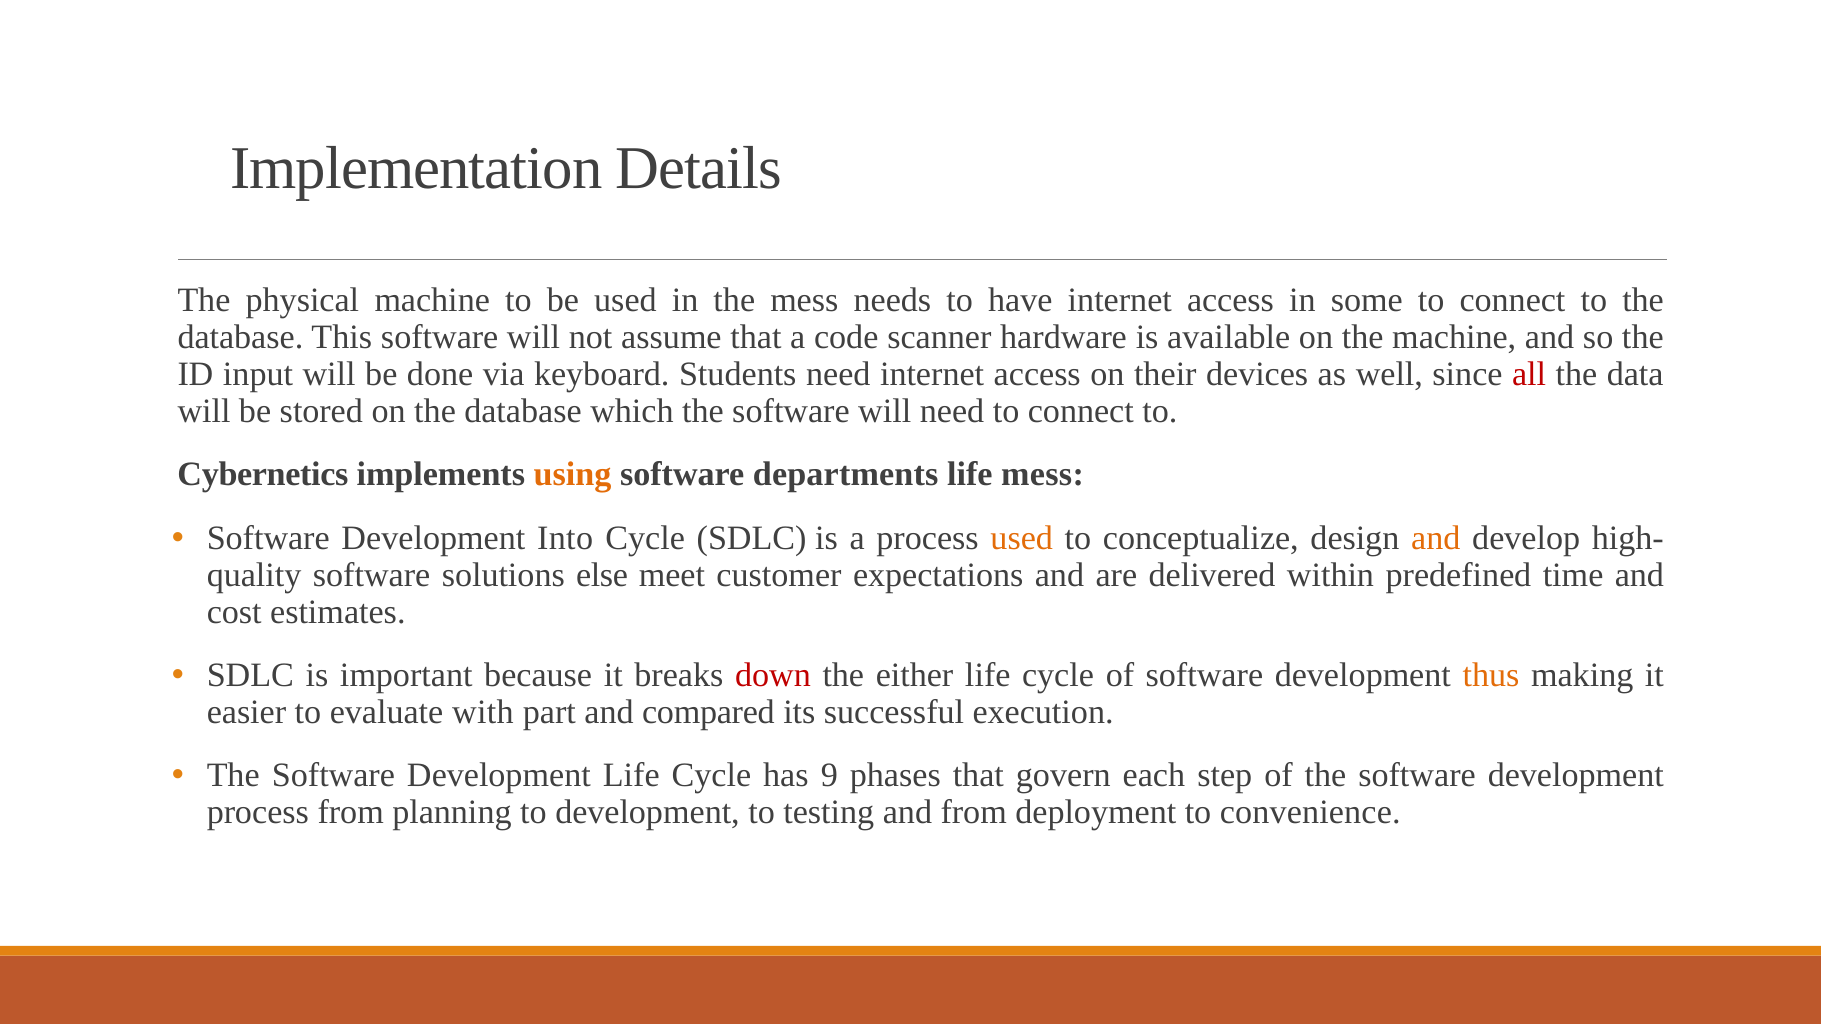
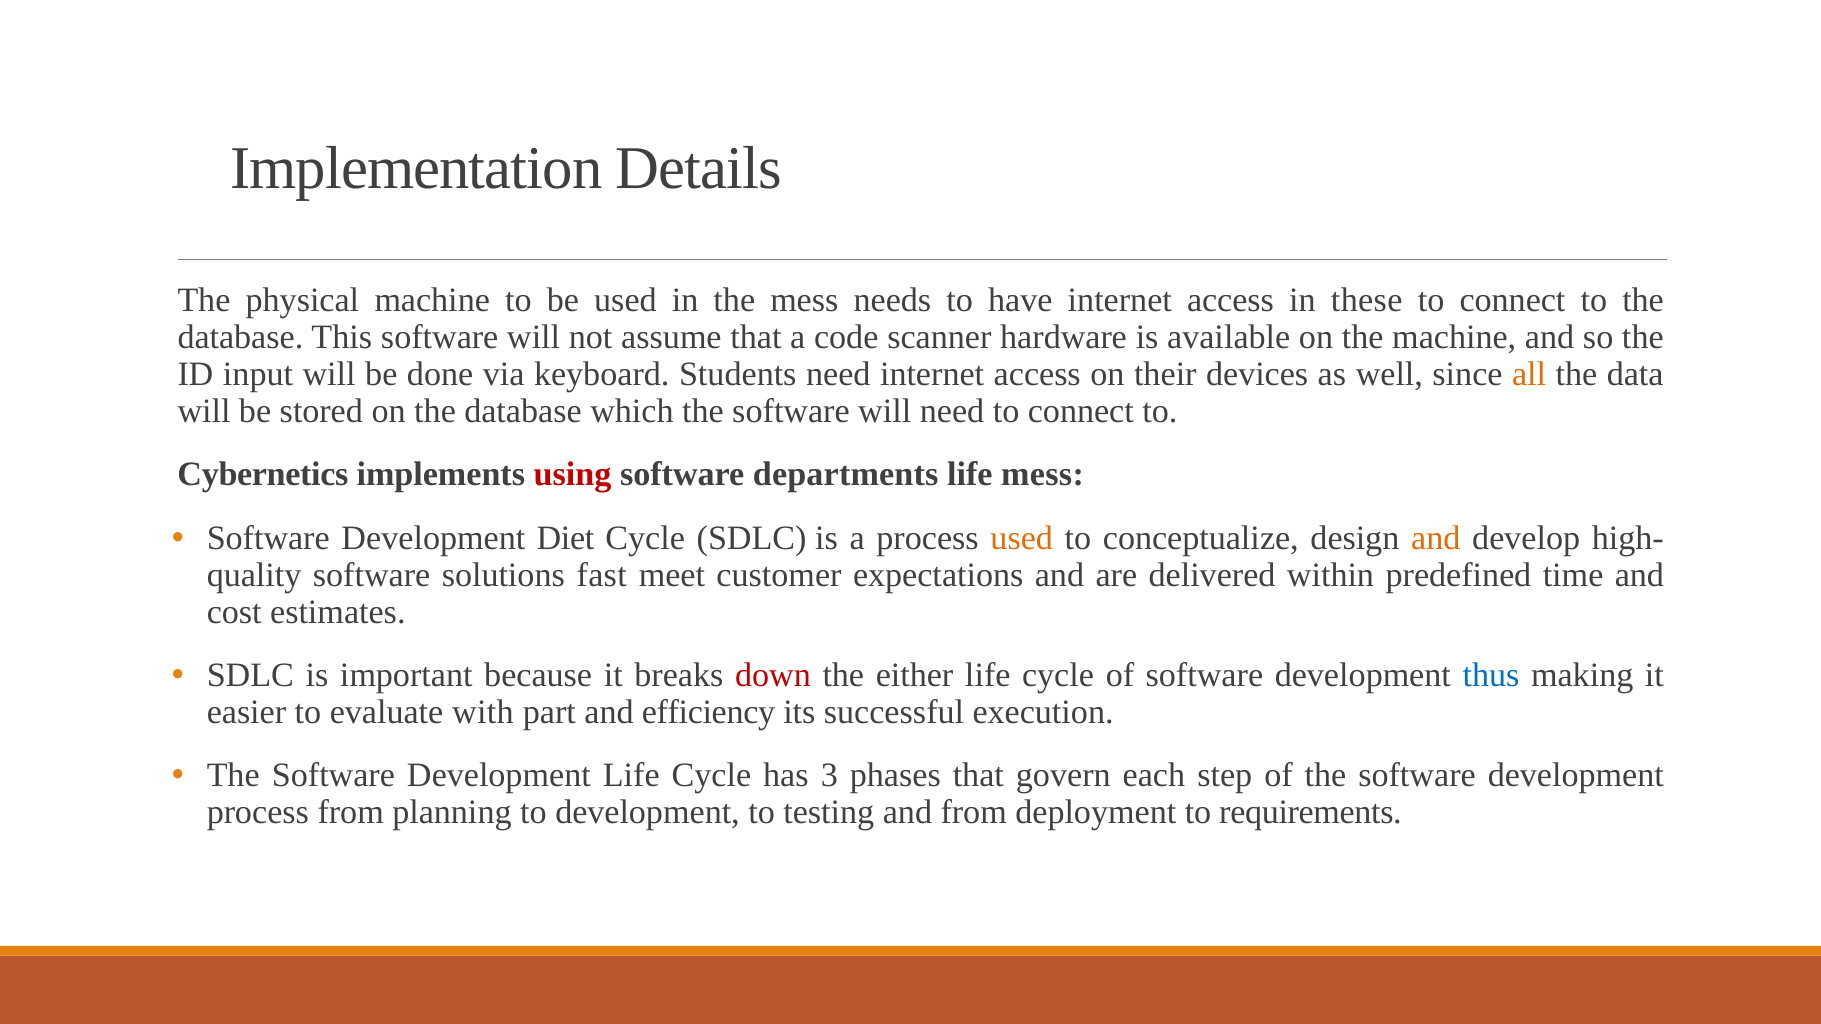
some: some -> these (1367, 301)
all colour: red -> orange (1529, 375)
using colour: orange -> red (573, 475)
Into: Into -> Diet (565, 538)
else: else -> fast (602, 575)
thus colour: orange -> blue (1491, 676)
compared: compared -> efficiency (708, 712)
9: 9 -> 3 (829, 776)
convenience: convenience -> requirements (1310, 813)
